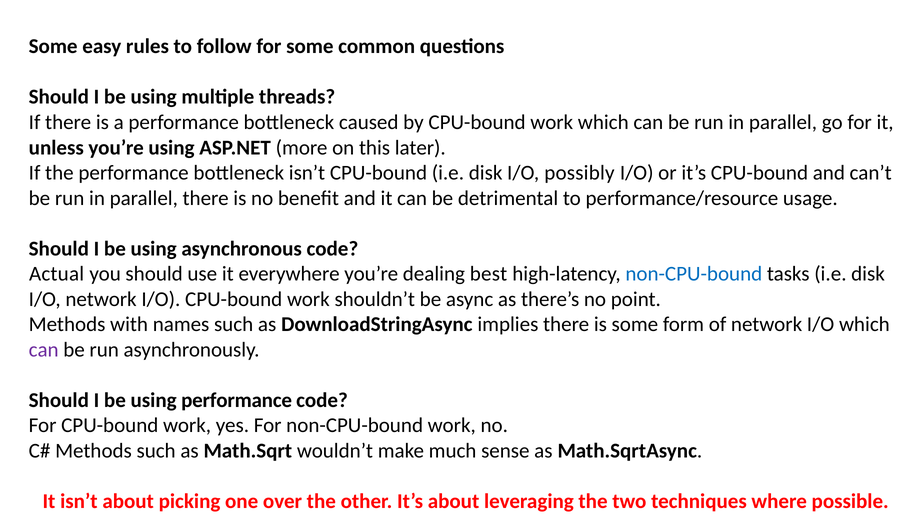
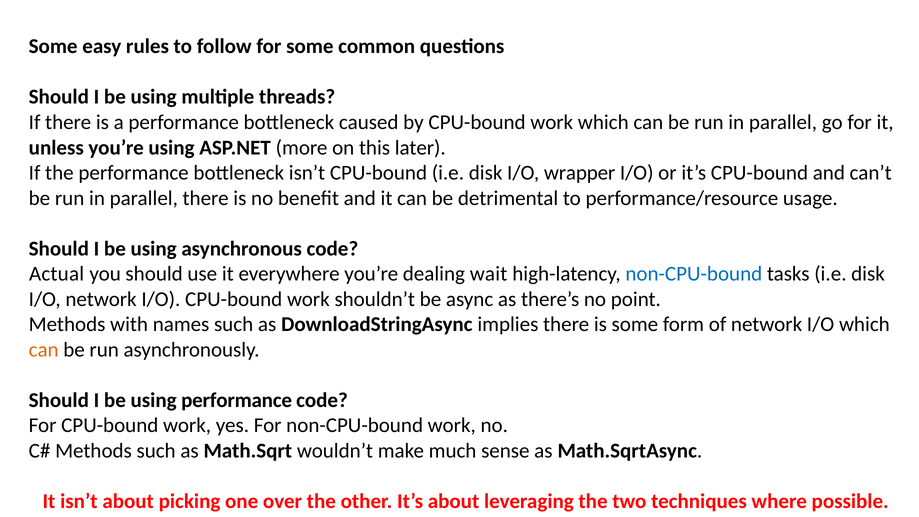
possibly: possibly -> wrapper (580, 173)
best: best -> wait (489, 274)
can colour: purple -> orange (44, 350)
